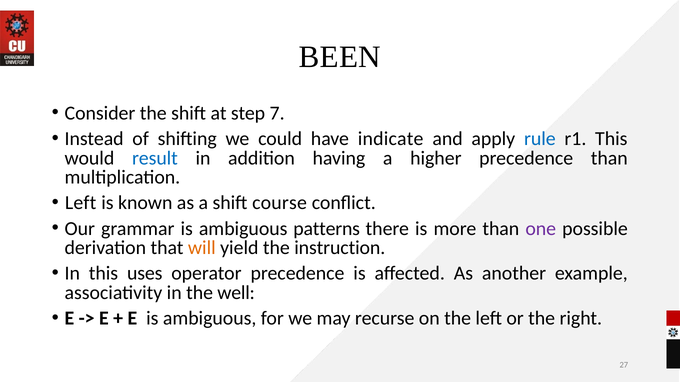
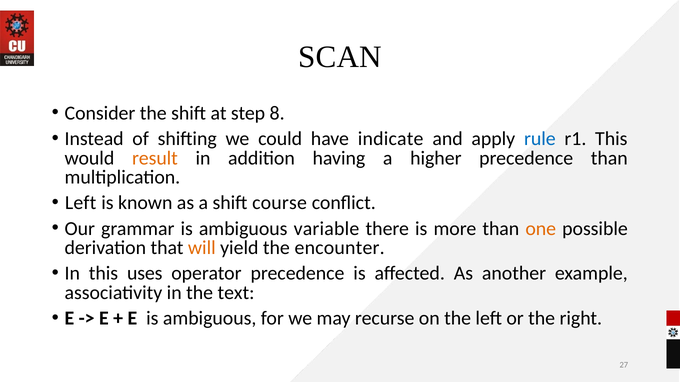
BEEN: BEEN -> SCAN (340, 57)
7: 7 -> 8 (277, 113)
result colour: blue -> orange (155, 158)
patterns: patterns -> variable (326, 229)
one colour: purple -> orange (541, 229)
instruction: instruction -> encounter (340, 248)
well: well -> text (236, 293)
